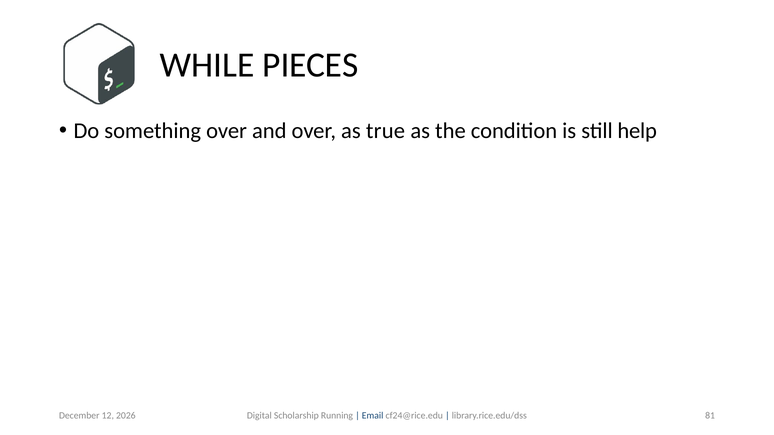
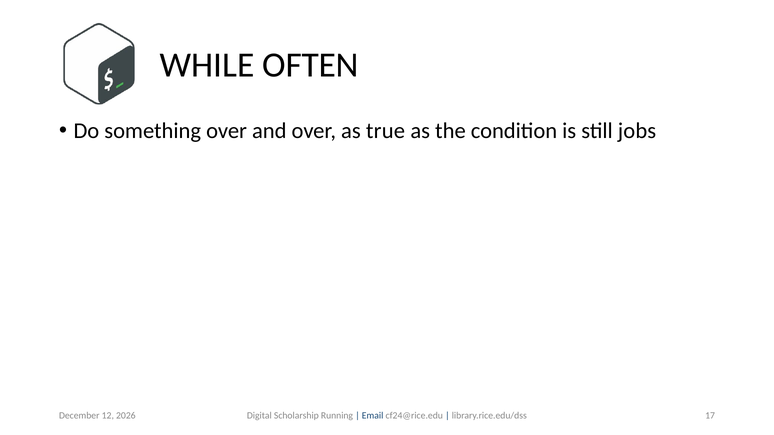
PIECES: PIECES -> OFTEN (310, 65)
help: help -> jobs (637, 131)
81: 81 -> 17 (710, 416)
